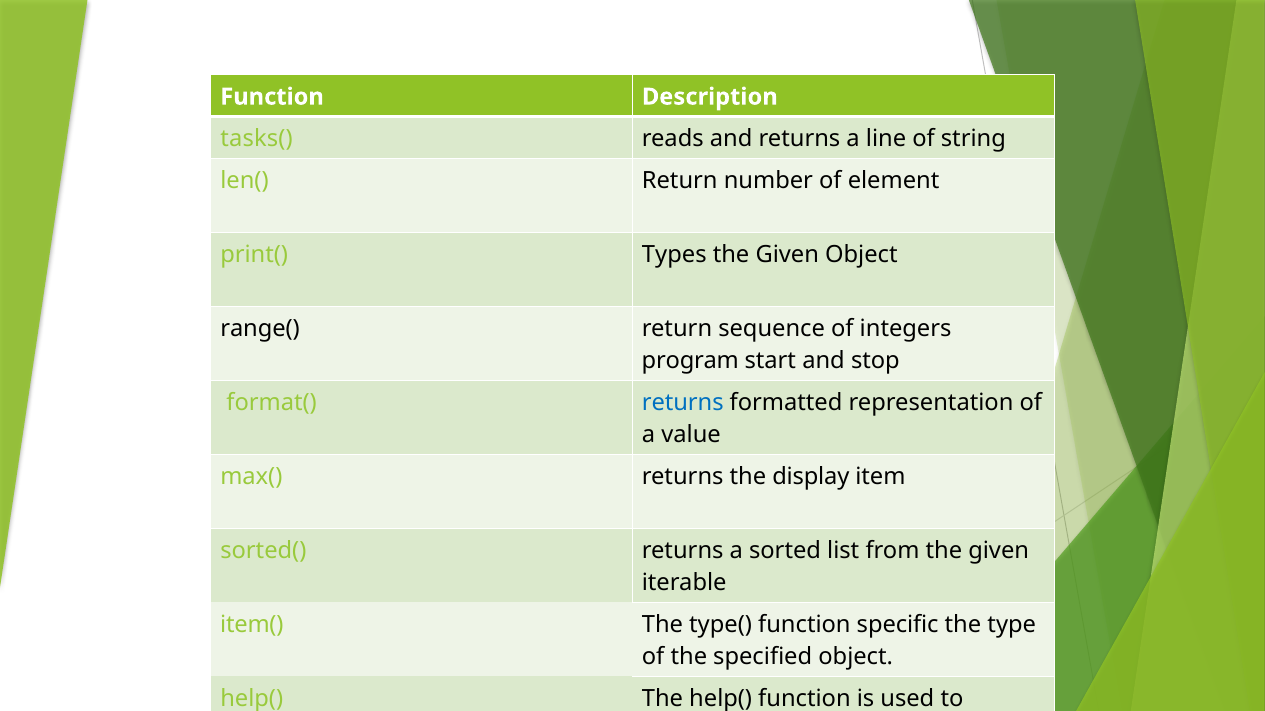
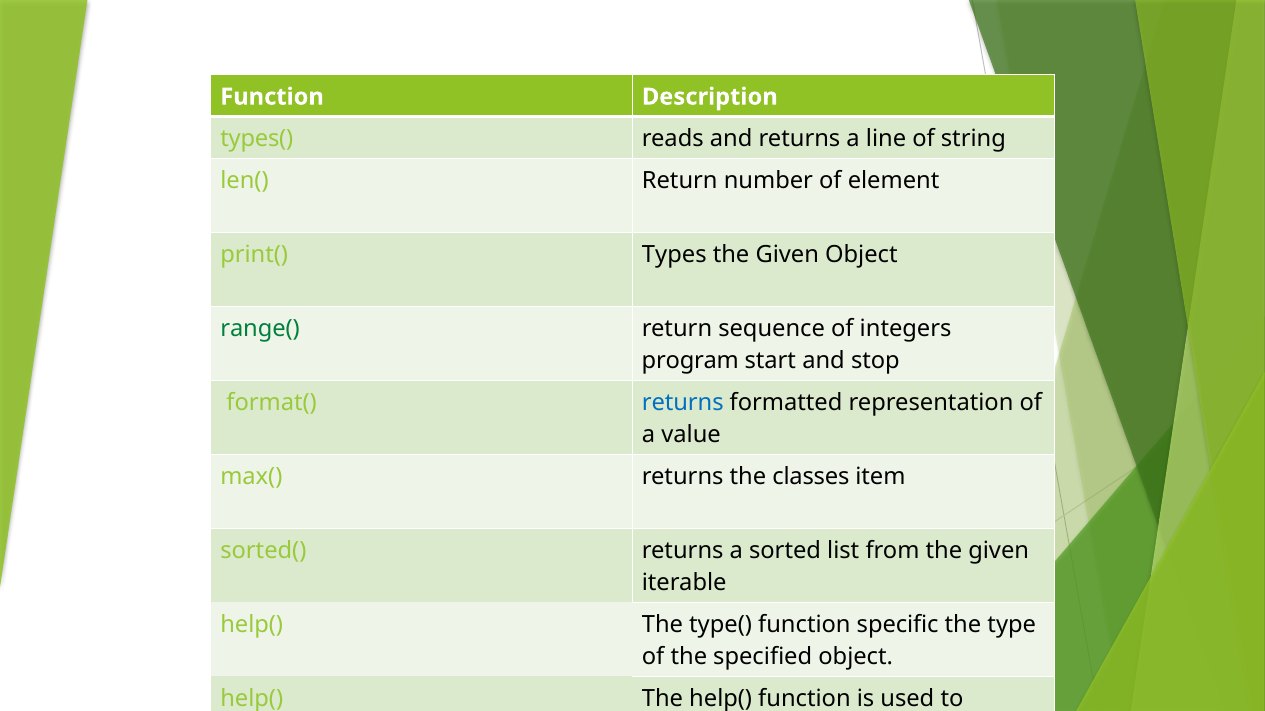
tasks(: tasks( -> types( (257, 139)
range( colour: black -> green (260, 329)
the display: display -> classes (811, 477)
item(: item( -> help( (252, 625)
